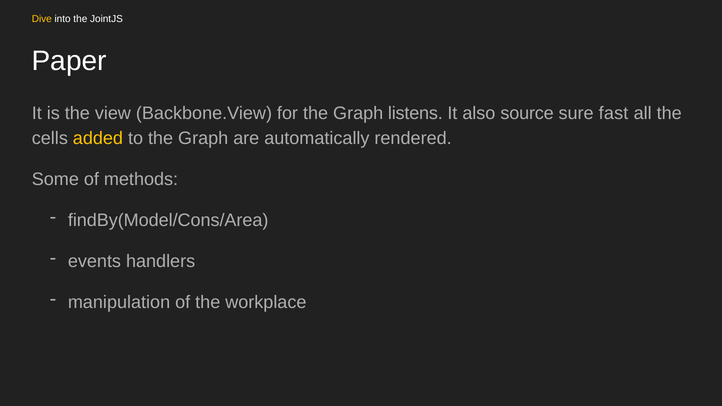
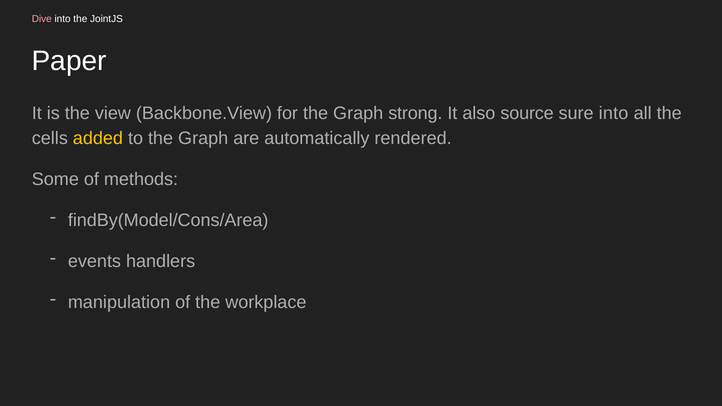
Dive colour: yellow -> pink (42, 19)
listens: listens -> strong (415, 114)
sure fast: fast -> into (614, 114)
